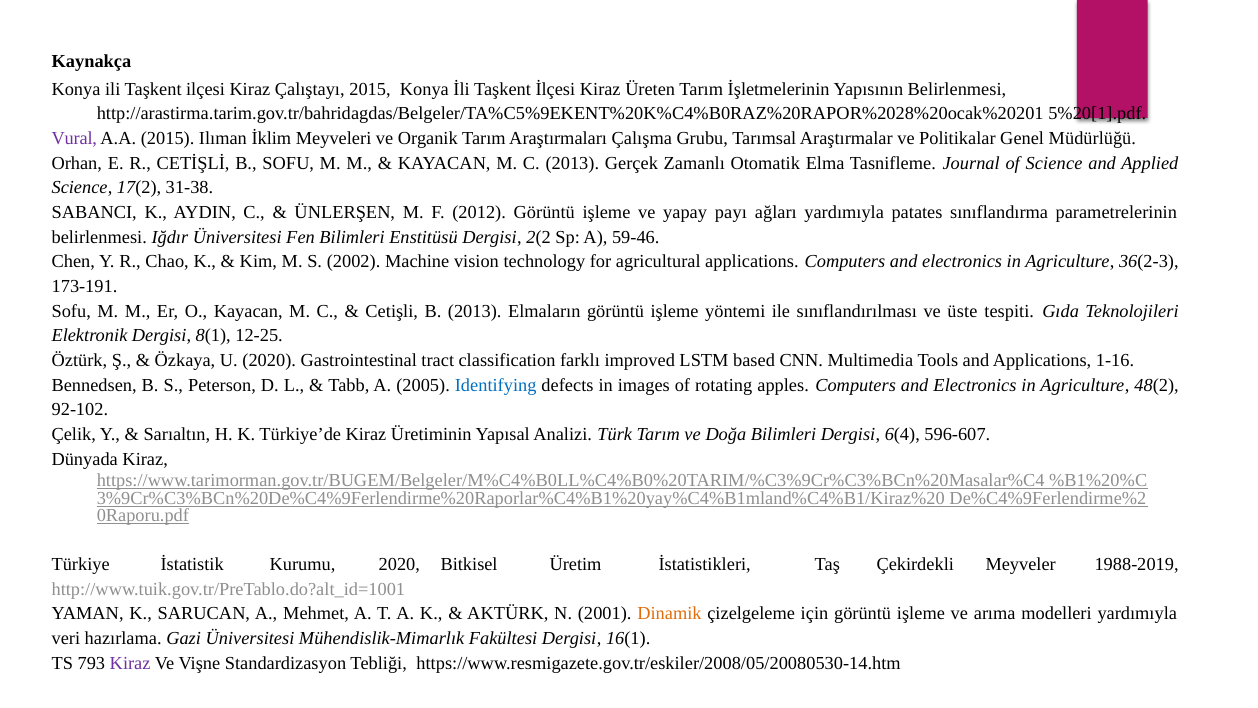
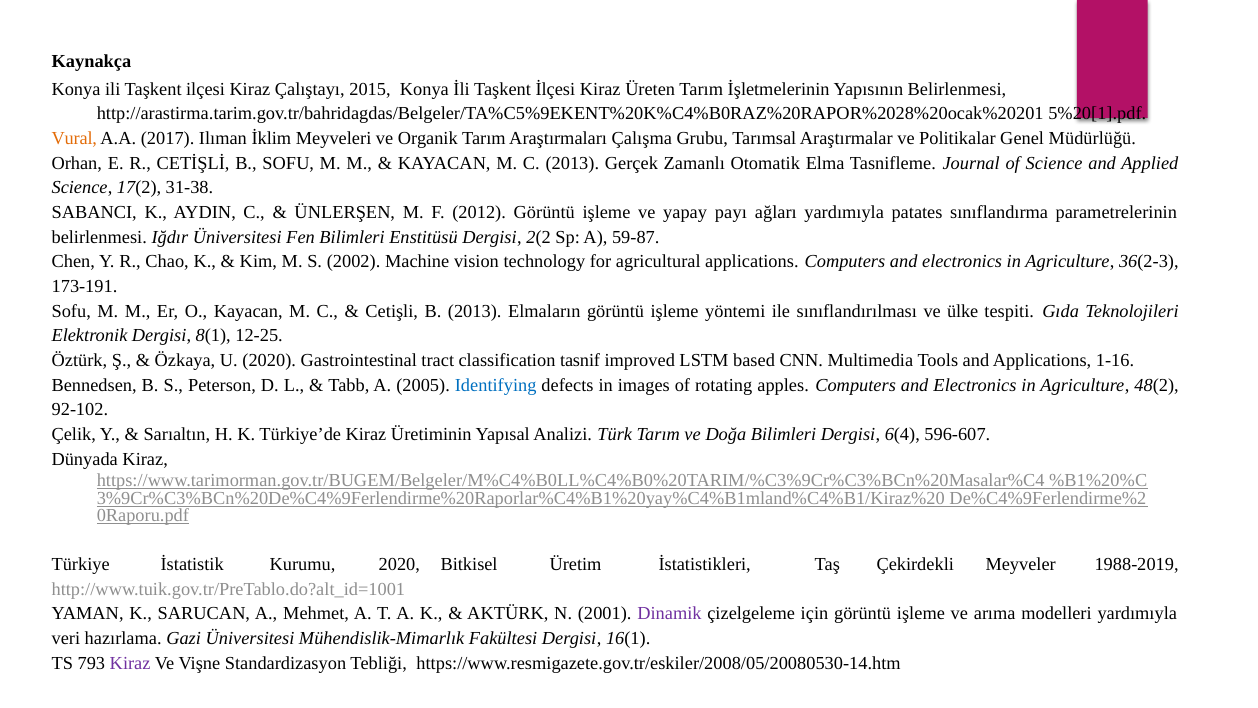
Vural colour: purple -> orange (74, 139)
A.A 2015: 2015 -> 2017 (168, 139)
59-46: 59-46 -> 59-87 (636, 237)
üste: üste -> ülke (963, 311)
farklı: farklı -> tasnif (580, 360)
Dinamik colour: orange -> purple (669, 614)
